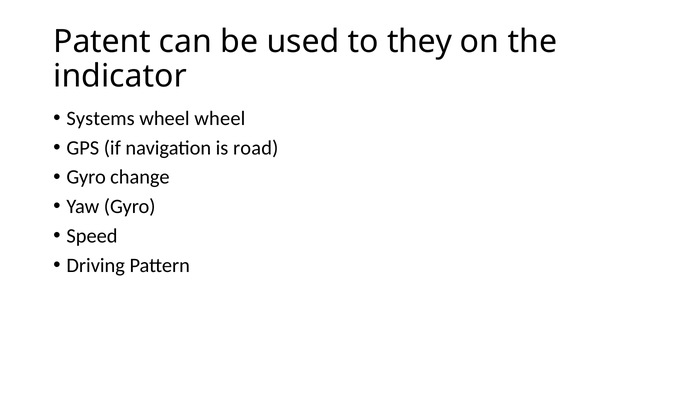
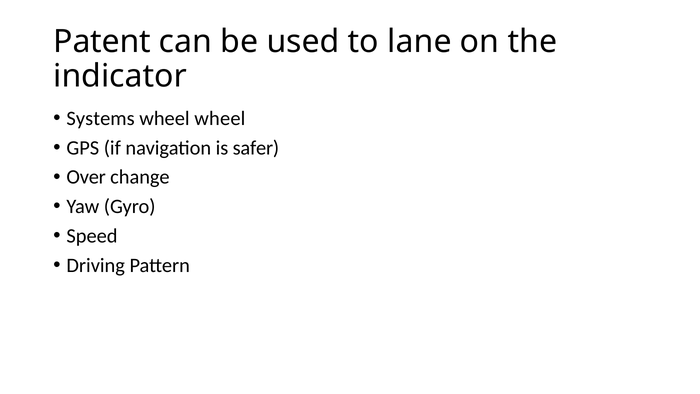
they: they -> lane (419, 41)
road: road -> safer (256, 148)
Gyro: Gyro -> Over (86, 177)
